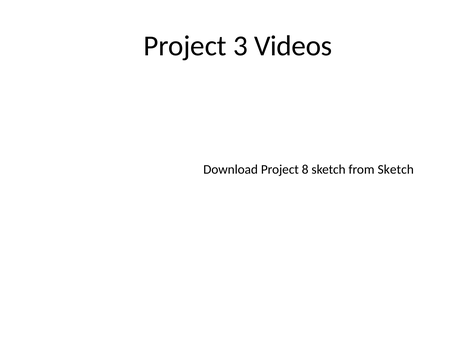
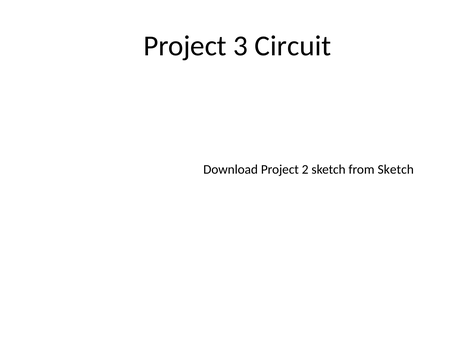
Videos: Videos -> Circuit (293, 46)
8: 8 -> 2 (305, 170)
